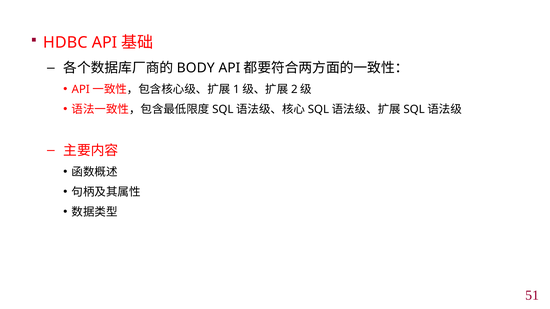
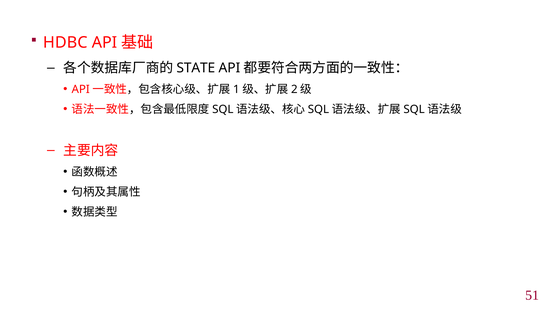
BODY: BODY -> STATE (196, 68)
